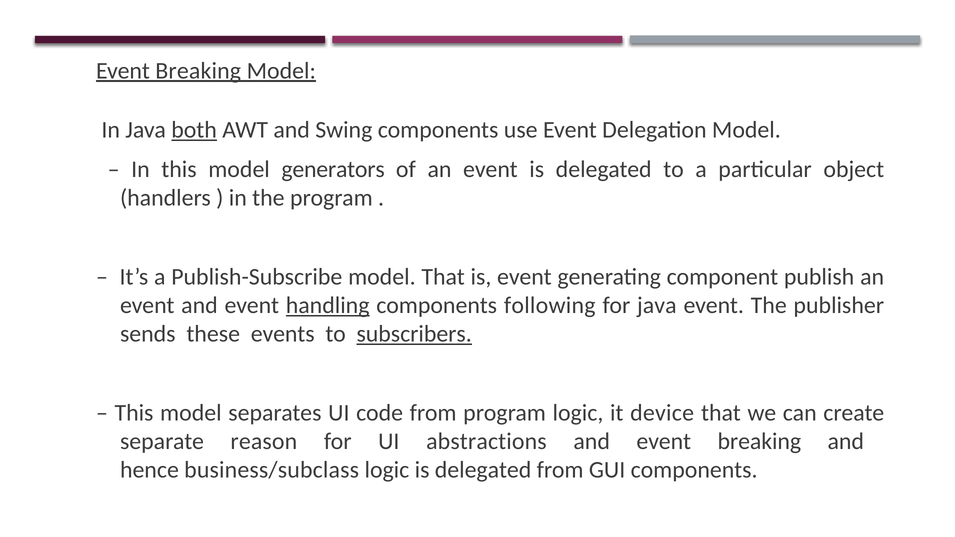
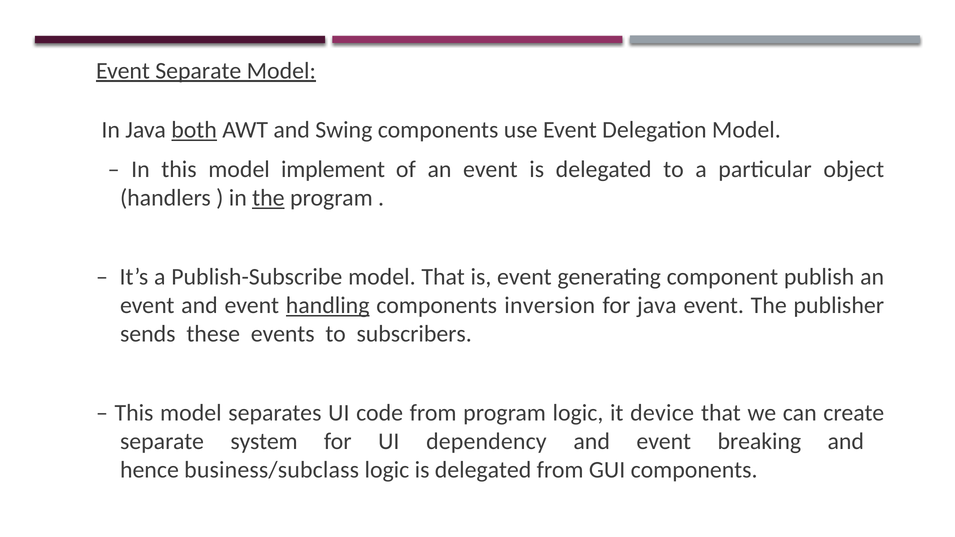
Breaking: Breaking -> Separate (198, 71)
generators: generators -> implement (333, 169)
the underline: none -> present (268, 198)
following: following -> inversion (550, 305)
subscribers underline: present -> none (414, 334)
reason: reason -> system (264, 442)
abstractions: abstractions -> dependency (486, 442)
